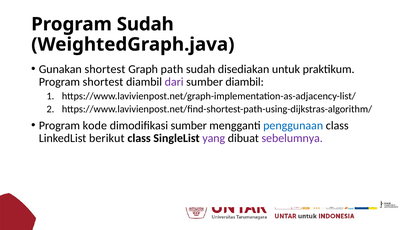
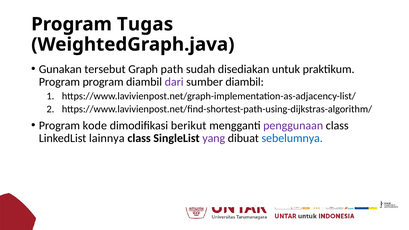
Program Sudah: Sudah -> Tugas (145, 24)
Gunakan shortest: shortest -> tersebut (105, 69)
Program shortest: shortest -> program (103, 82)
dimodifikasi sumber: sumber -> berikut (189, 125)
penggunaan colour: blue -> purple (293, 125)
berikut: berikut -> lainnya (107, 138)
sebelumnya colour: purple -> blue (292, 138)
